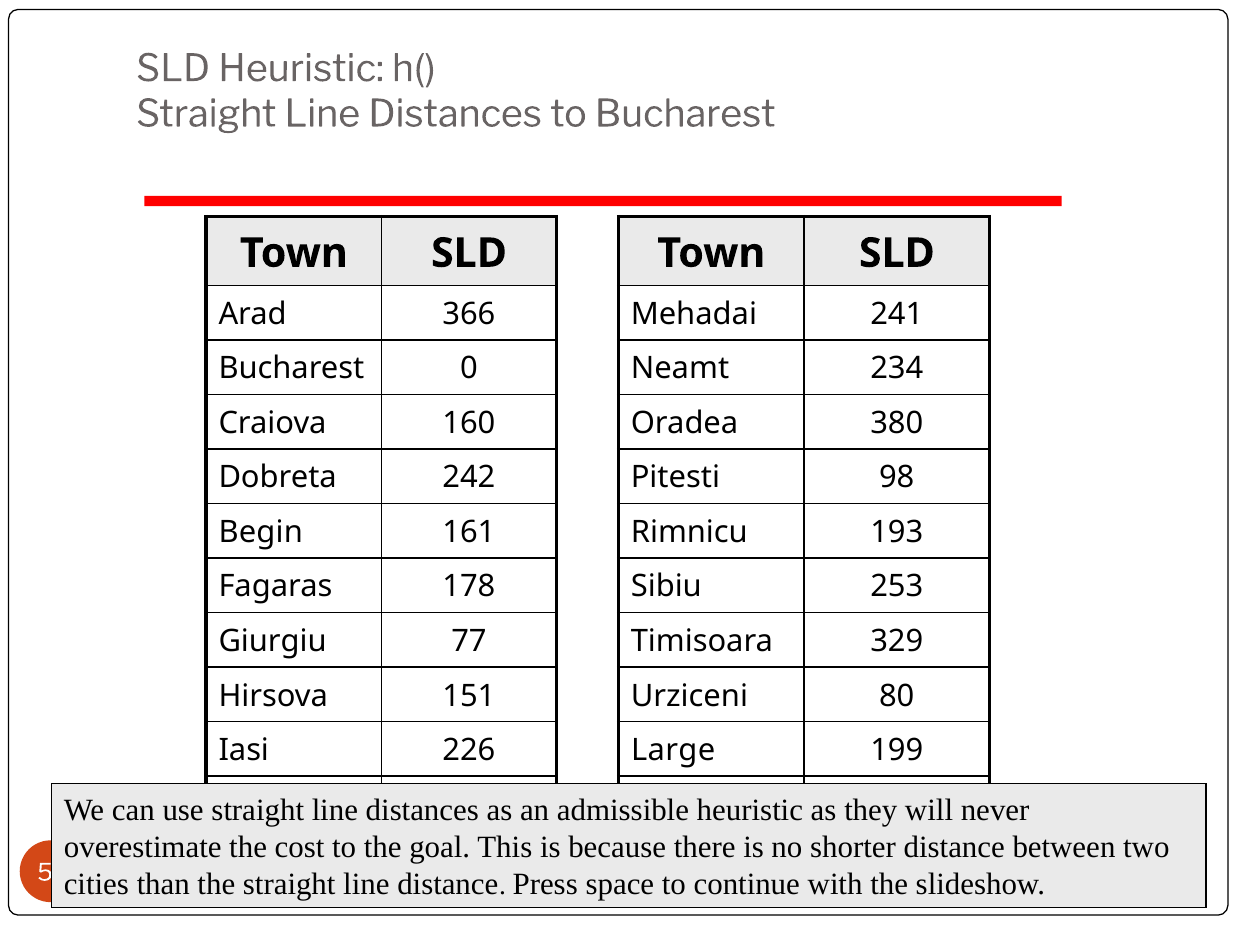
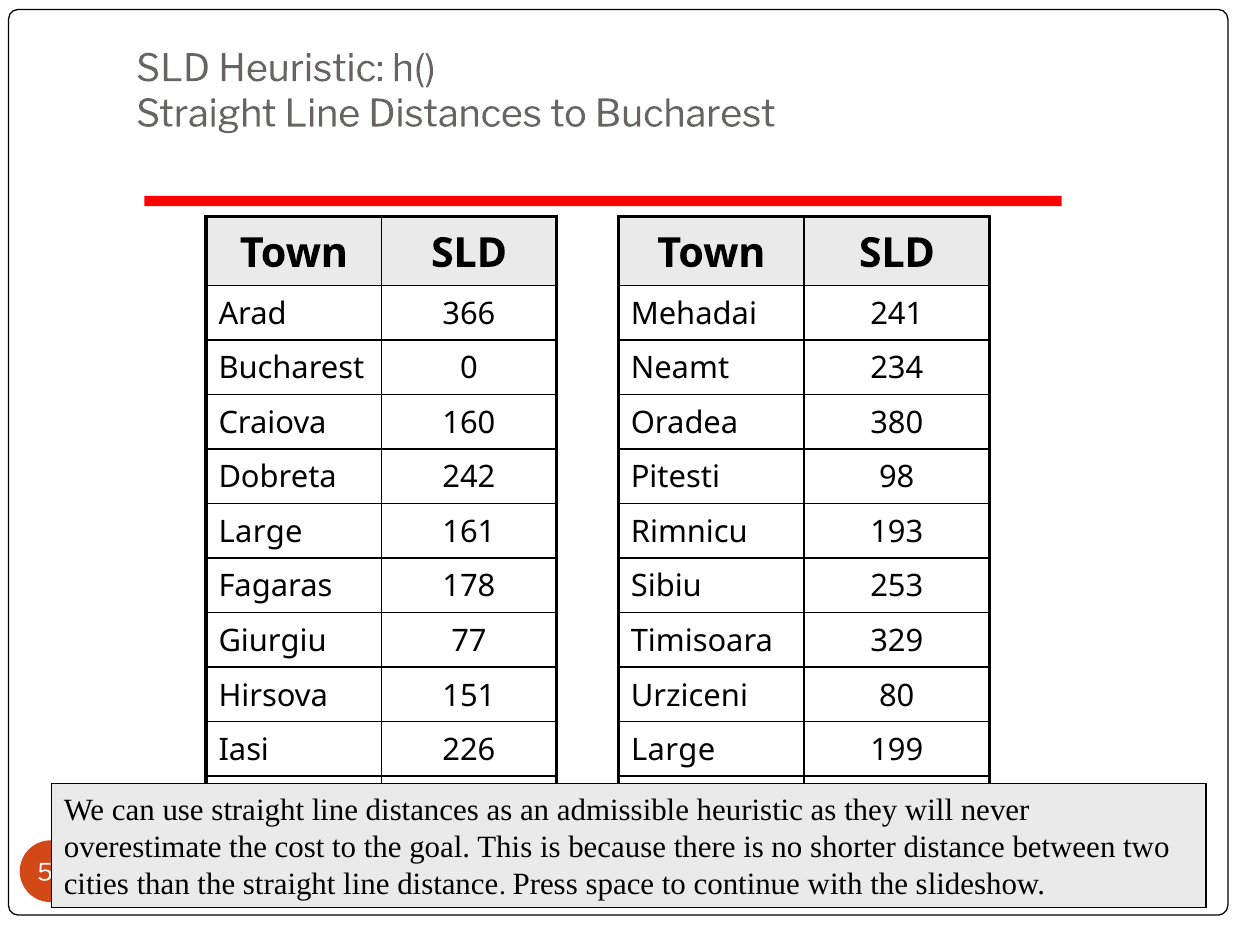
Begin: Begin -> Large (261, 532)
